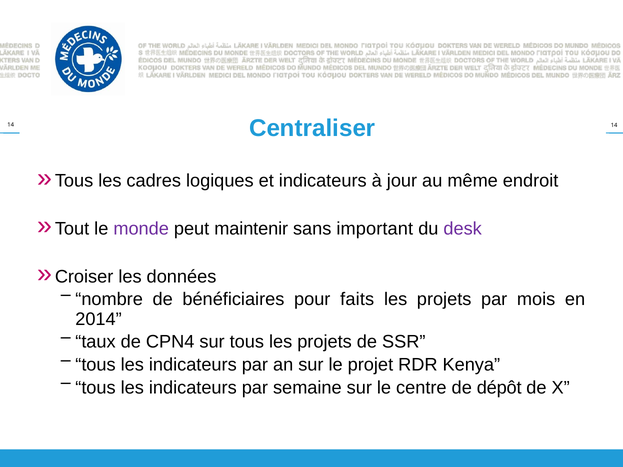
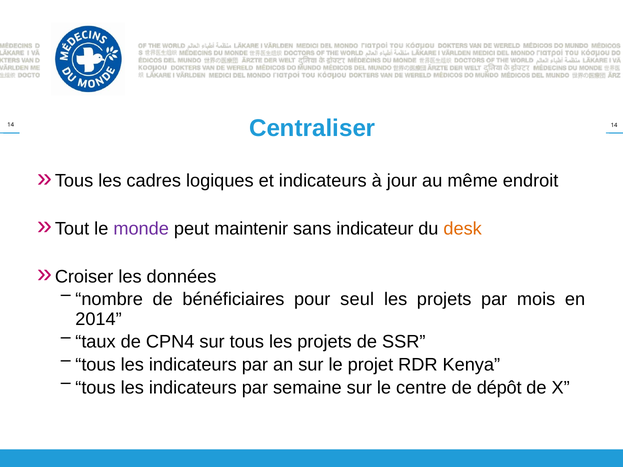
important: important -> indicateur (375, 229)
desk colour: purple -> orange (463, 229)
faits: faits -> seul (357, 300)
